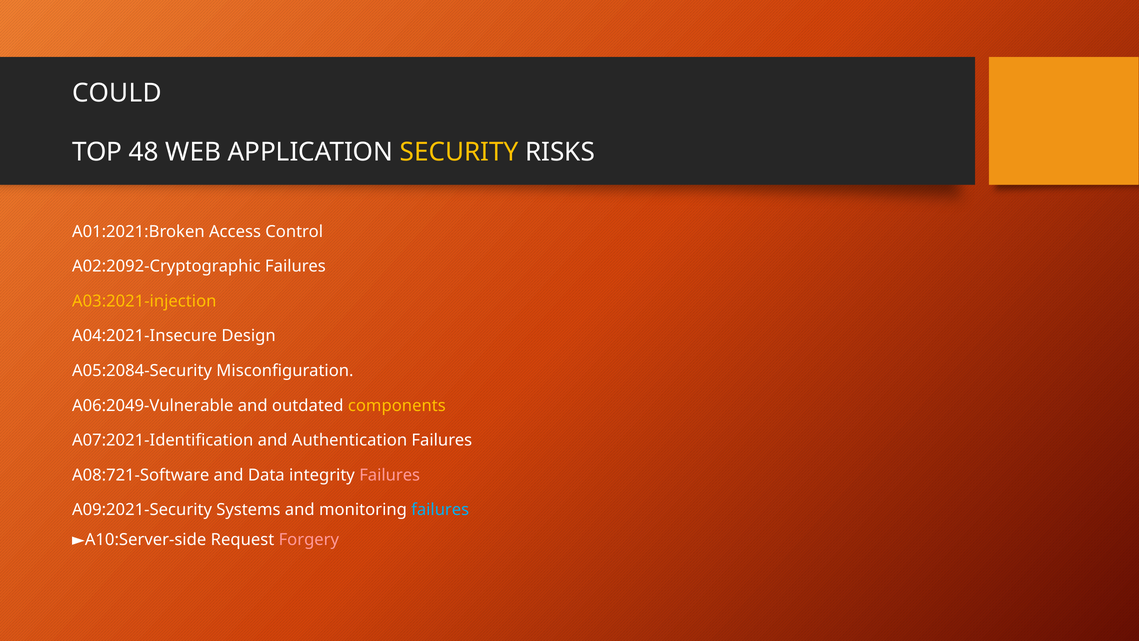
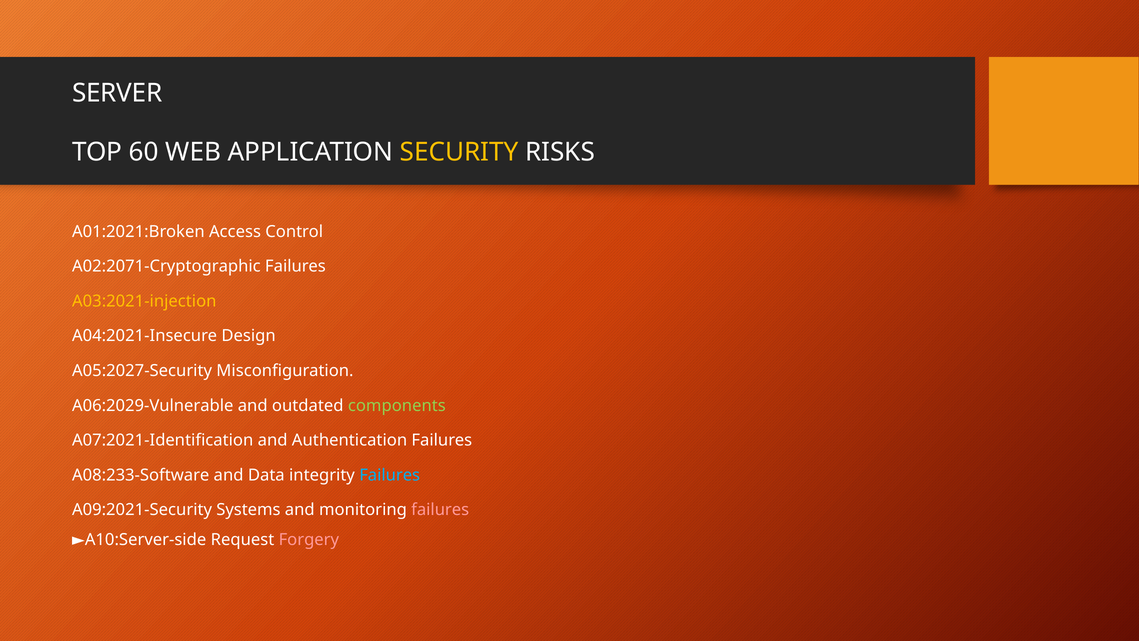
COULD: COULD -> SERVER (117, 93)
48: 48 -> 60 (144, 152)
A02:2092-Cryptographic: A02:2092-Cryptographic -> A02:2071-Cryptographic (166, 266)
A05:2084-Security: A05:2084-Security -> A05:2027-Security (142, 371)
A06:2049-Vulnerable: A06:2049-Vulnerable -> A06:2029-Vulnerable (153, 405)
components colour: yellow -> light green (397, 405)
A08:721-Software: A08:721-Software -> A08:233-Software (141, 475)
Failures colour: pink -> light blue (390, 475)
failures colour: light blue -> pink (440, 510)
